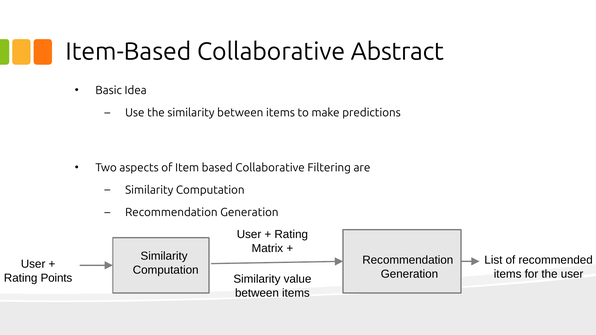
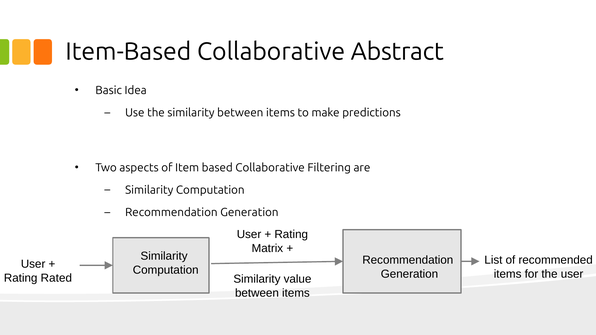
Points: Points -> Rated (56, 278)
